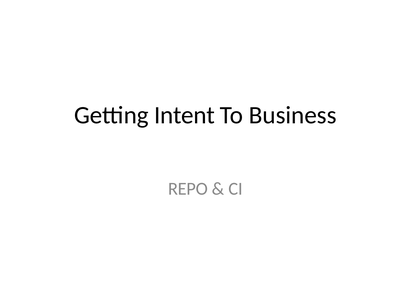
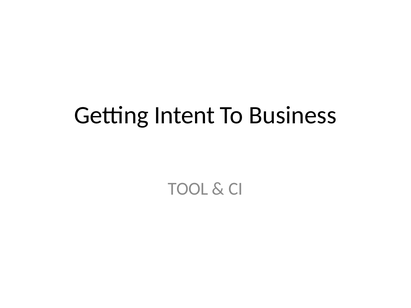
REPO: REPO -> TOOL (188, 189)
